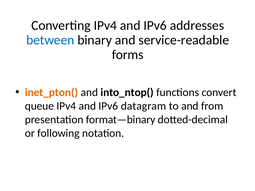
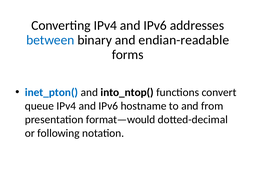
service-readable: service-readable -> endian-readable (184, 40)
inet_pton( colour: orange -> blue (51, 92)
datagram: datagram -> hostname (144, 106)
format—binary: format—binary -> format—would (121, 120)
